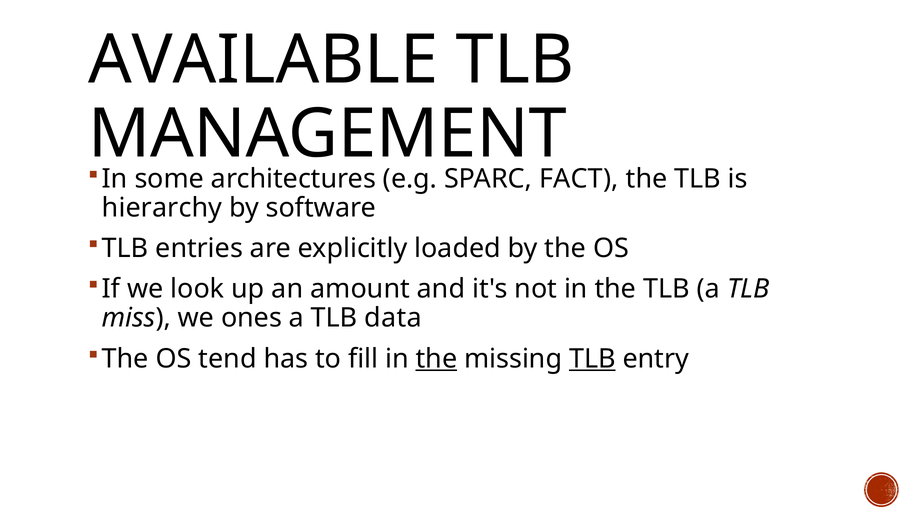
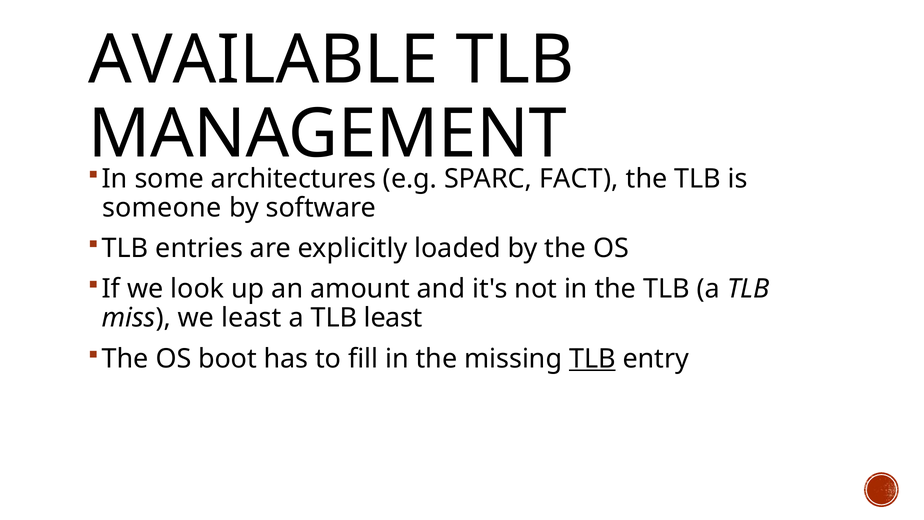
hierarchy: hierarchy -> someone (162, 208)
we ones: ones -> least (251, 318)
TLB data: data -> least (393, 318)
tend: tend -> boot (228, 358)
the underline: present -> none (436, 358)
